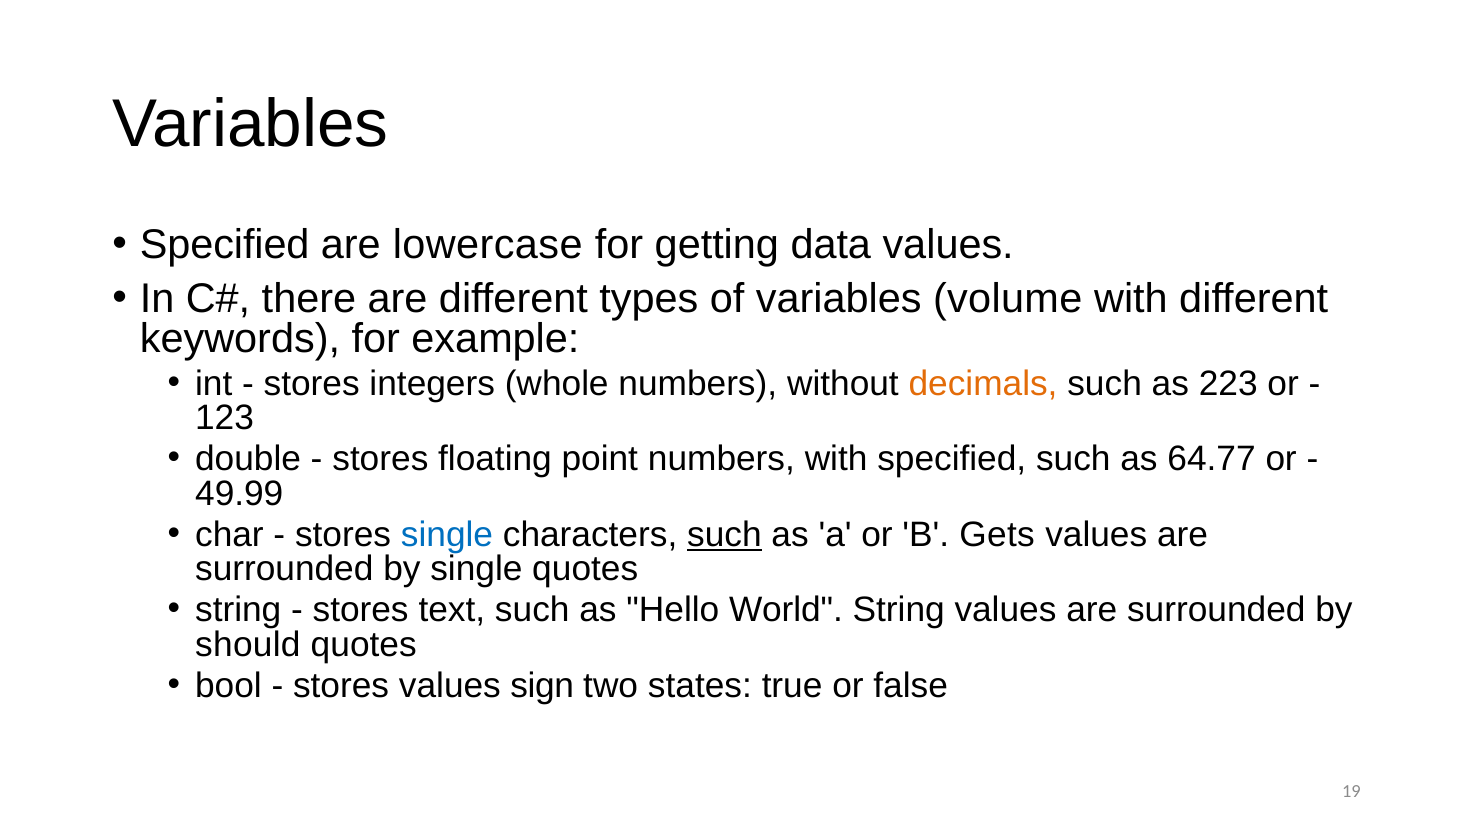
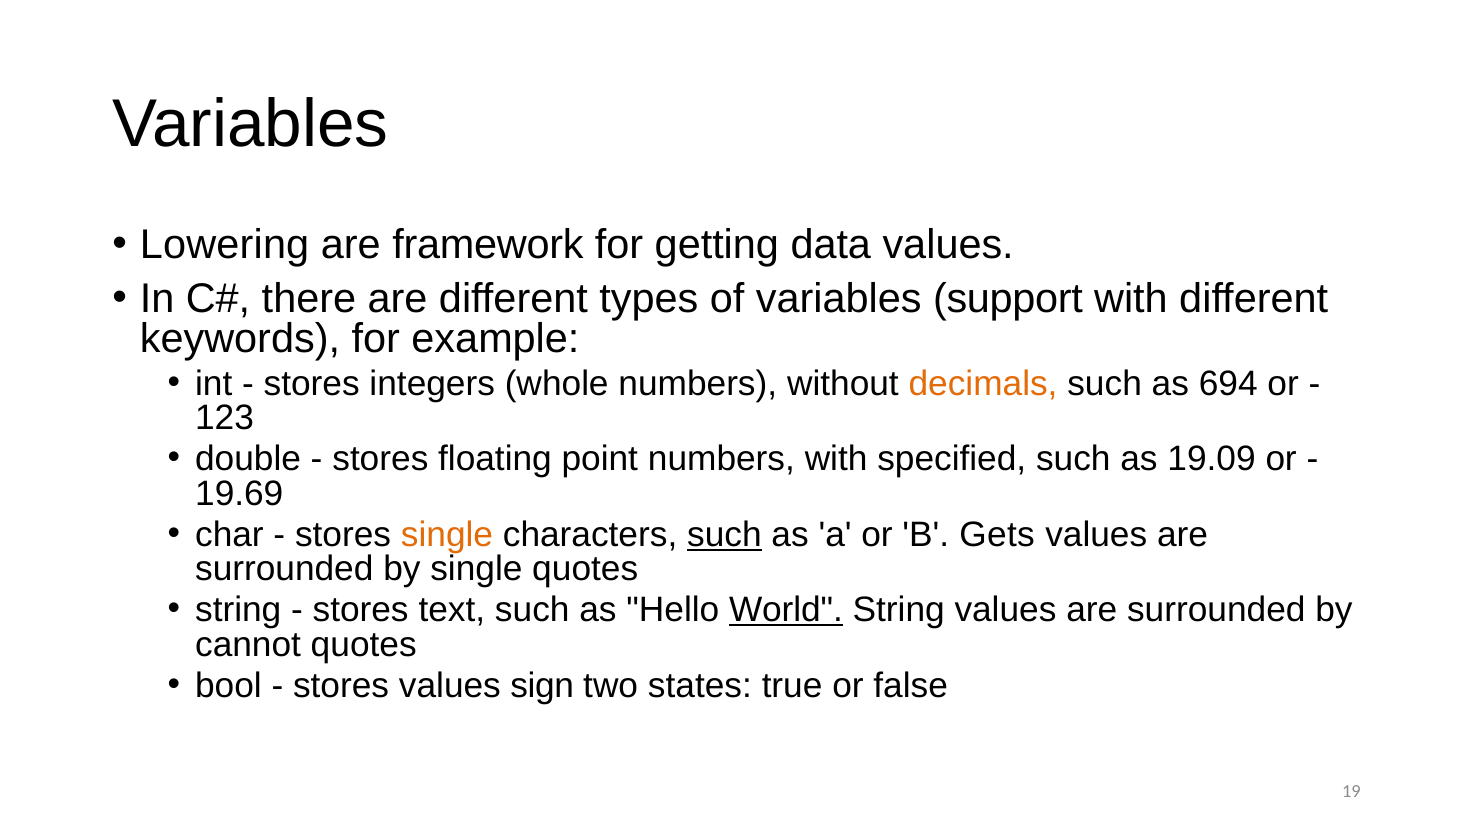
Specified: Specified -> Lowering (225, 245)
lowercase: lowercase -> framework (488, 245)
volume: volume -> support (1008, 299)
223: 223 -> 694 (1228, 384)
64.77: 64.77 -> 19.09 (1212, 459)
49.99: 49.99 -> 19.69 (239, 493)
single colour: blue -> orange (447, 534)
World underline: none -> present (786, 610)
should: should -> cannot (248, 644)
